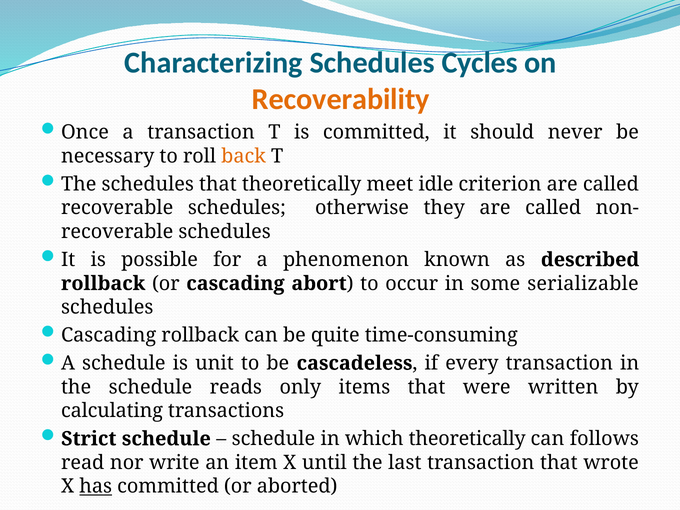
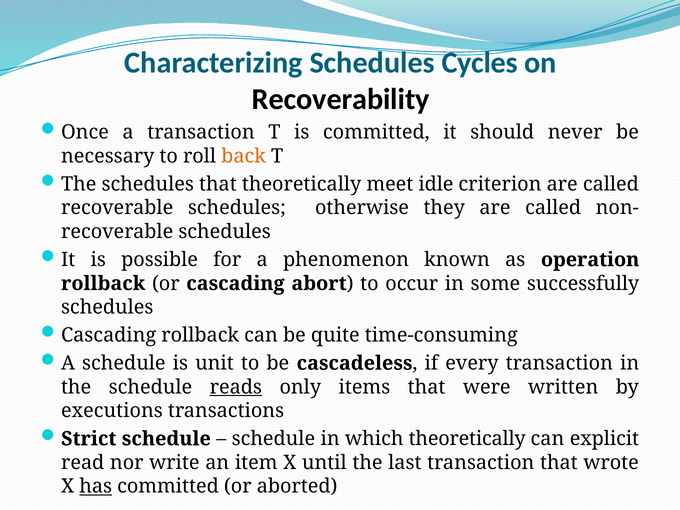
Recoverability colour: orange -> black (341, 99)
described: described -> operation (590, 260)
serializable: serializable -> successfully (583, 283)
reads underline: none -> present (236, 387)
calculating: calculating -> executions (112, 411)
follows: follows -> explicit (604, 439)
